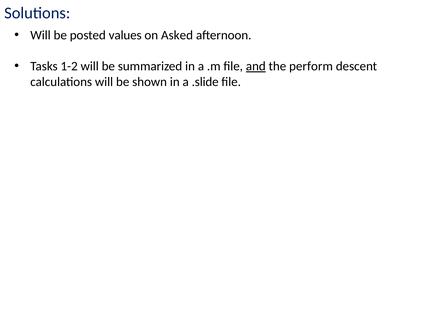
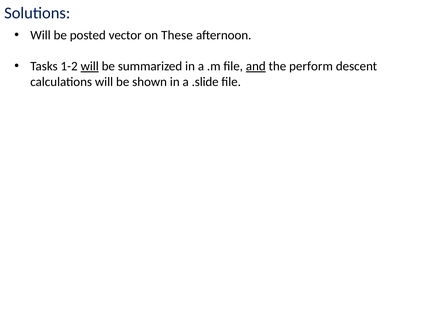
values: values -> vector (125, 35)
Asked: Asked -> These (177, 35)
will underline: none -> present (90, 66)
